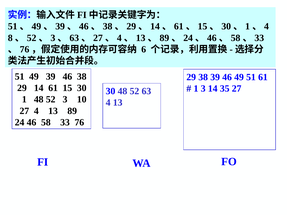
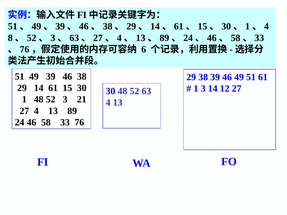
35: 35 -> 12 (225, 89)
10: 10 -> 21 (82, 100)
